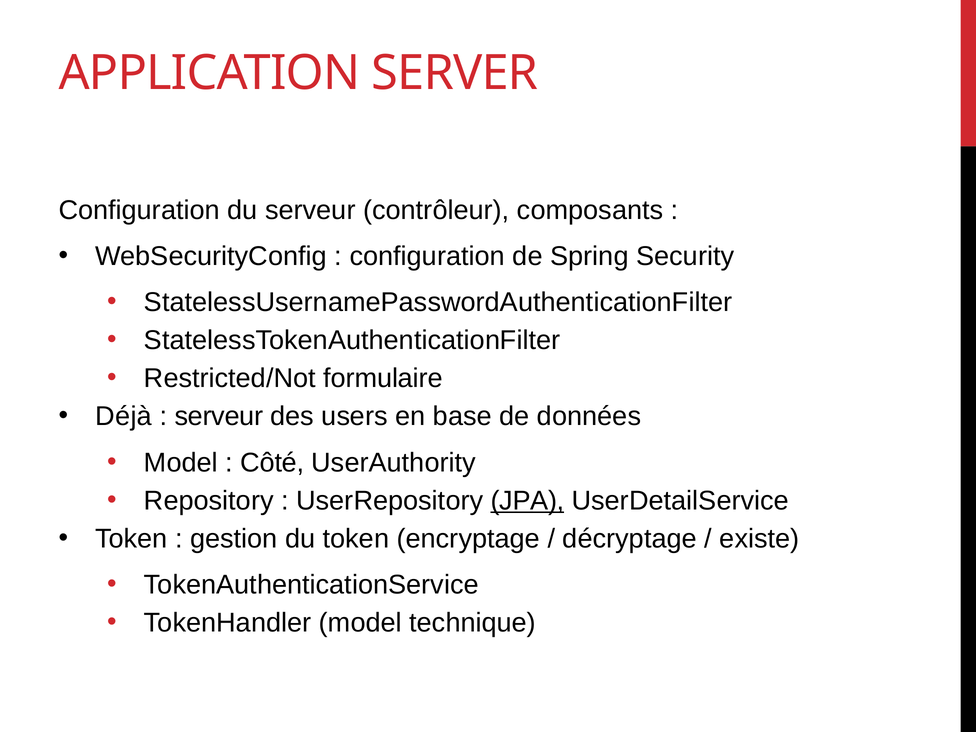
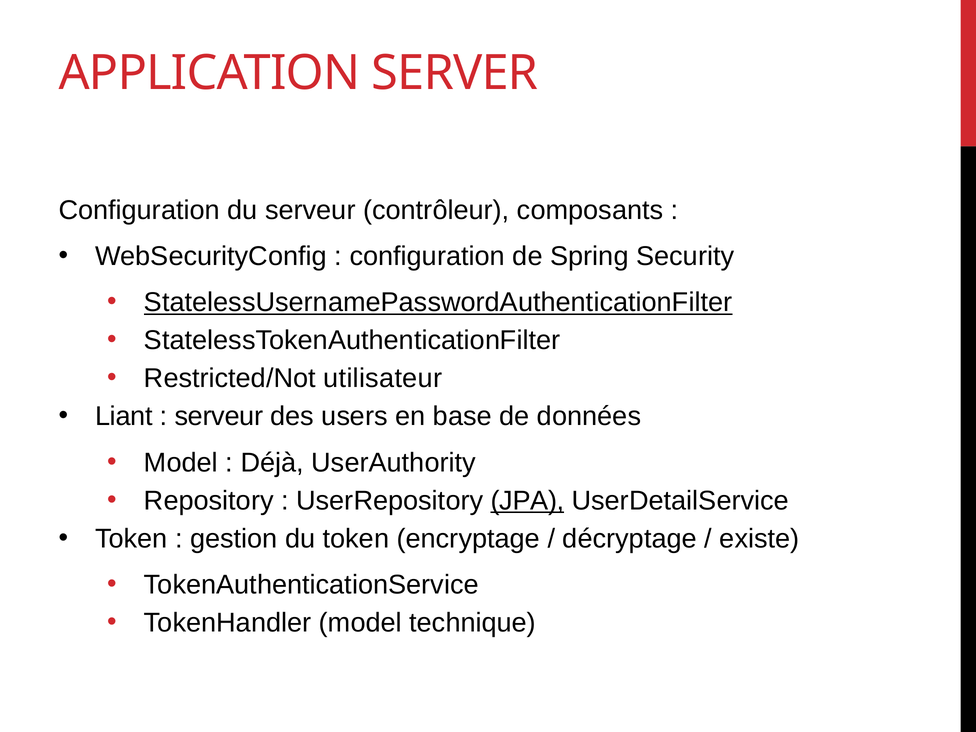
StatelessUsernamePasswordAuthenticationFilter underline: none -> present (438, 302)
formulaire: formulaire -> utilisateur (383, 378)
Déjà: Déjà -> Liant (124, 416)
Côté: Côté -> Déjà (272, 463)
